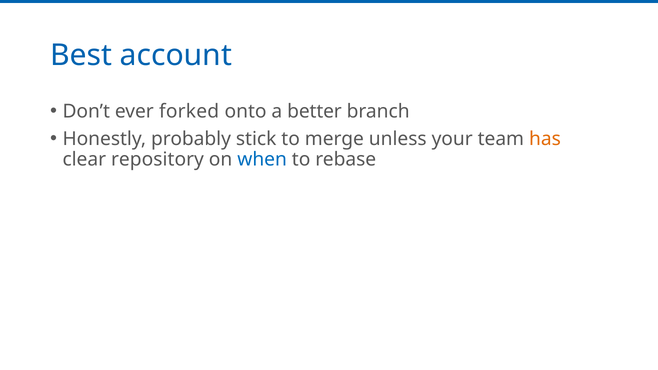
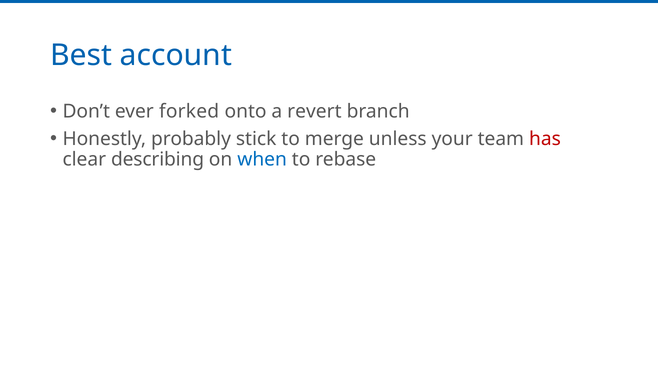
better: better -> revert (314, 111)
has colour: orange -> red (545, 139)
repository: repository -> describing (158, 160)
